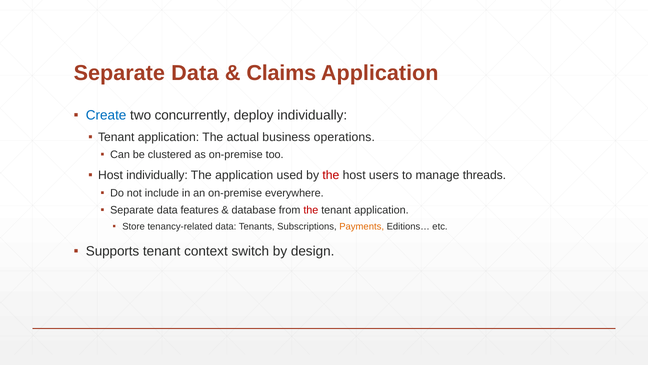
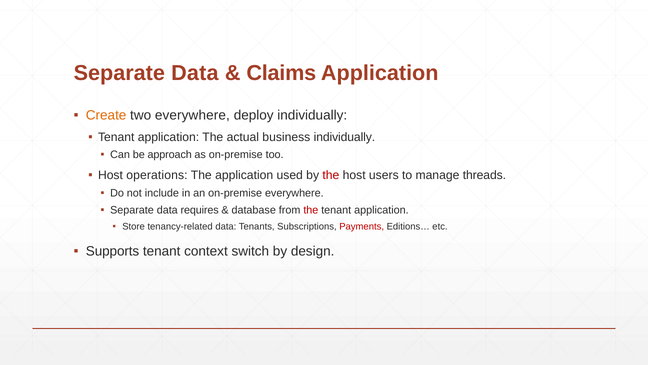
Create colour: blue -> orange (106, 115)
two concurrently: concurrently -> everywhere (192, 115)
business operations: operations -> individually (344, 137)
clustered: clustered -> approach (170, 155)
Host individually: individually -> operations (157, 175)
features: features -> requires (200, 210)
Payments colour: orange -> red (362, 226)
